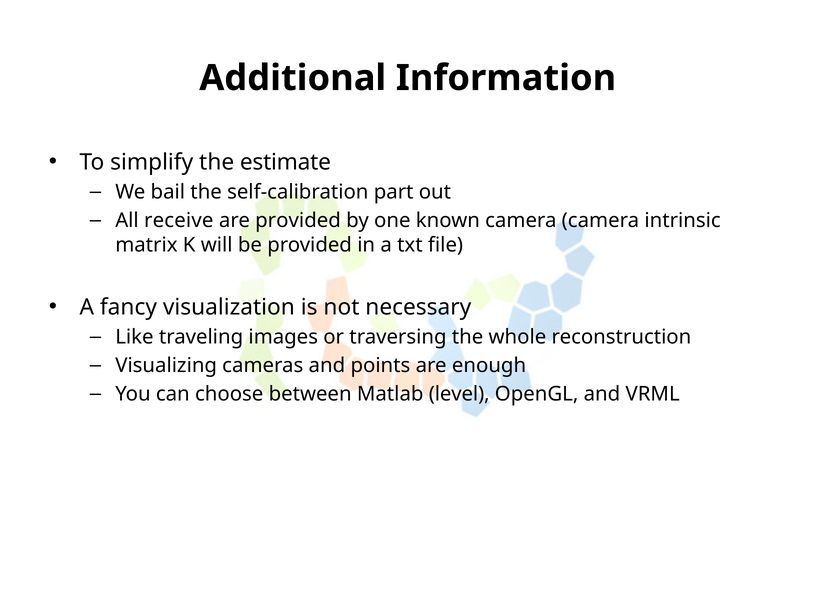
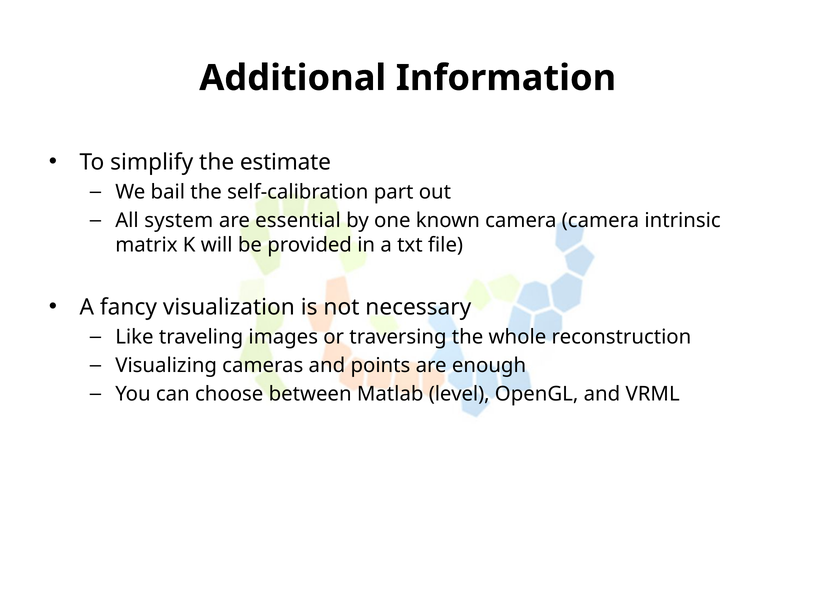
receive: receive -> system (179, 220)
are provided: provided -> essential (298, 220)
